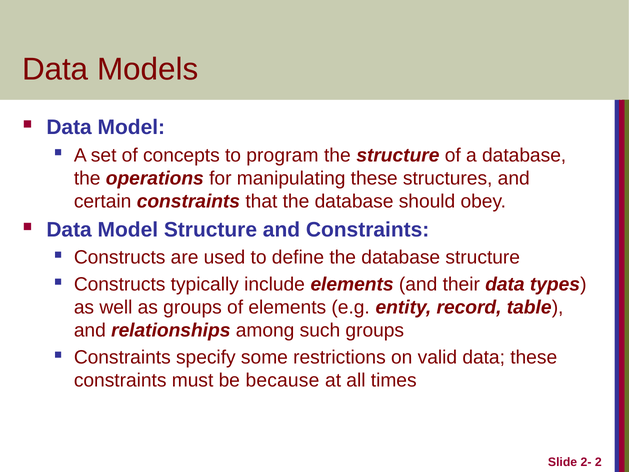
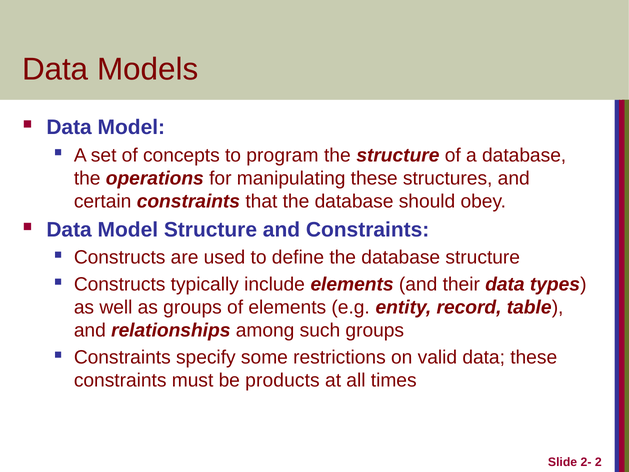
because: because -> products (282, 380)
